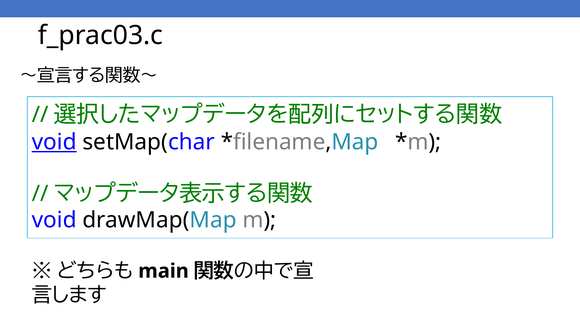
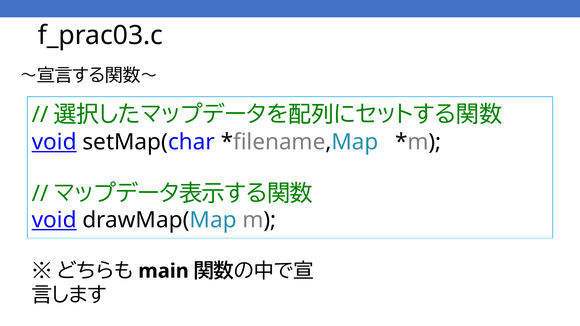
void underline: none -> present (54, 220)
